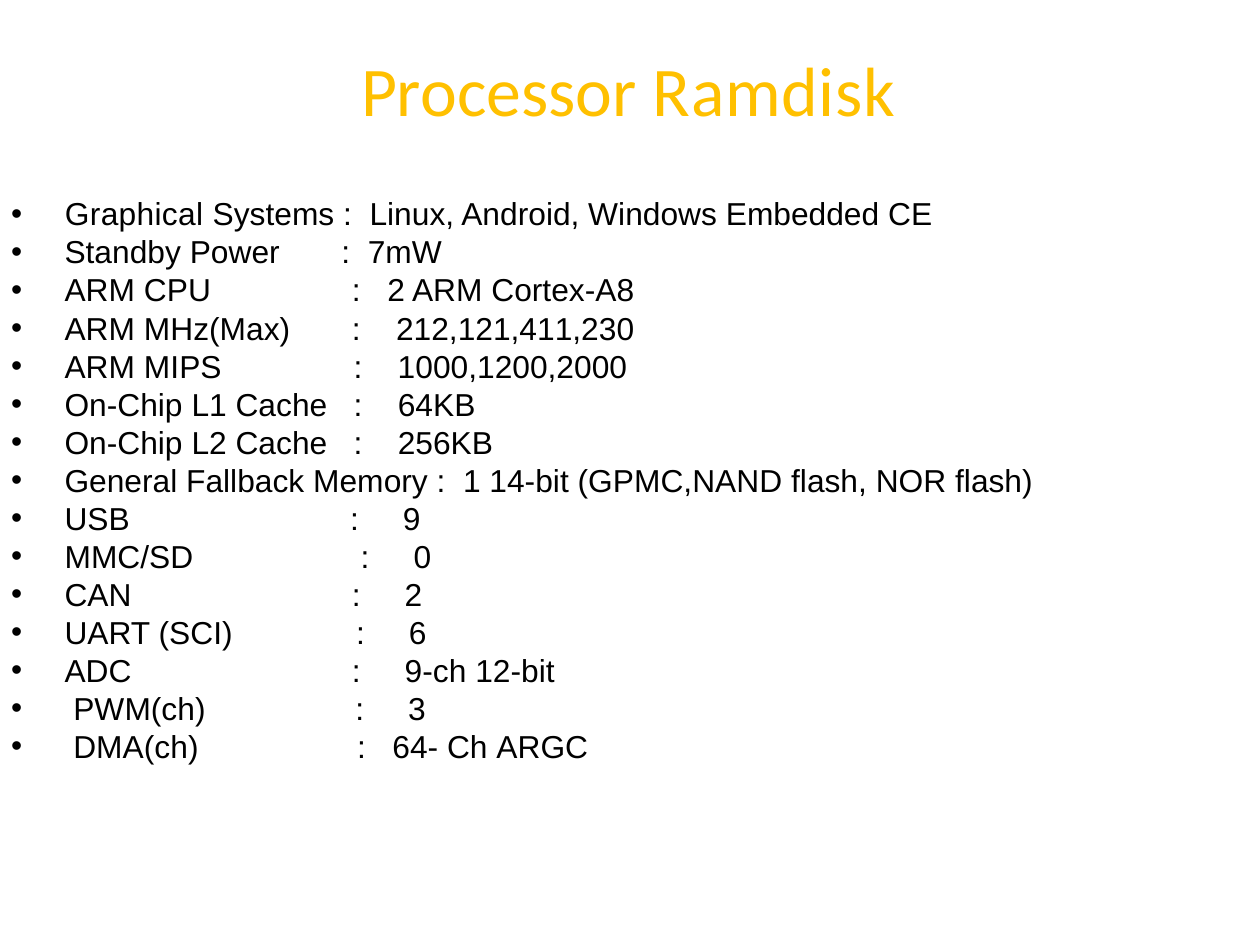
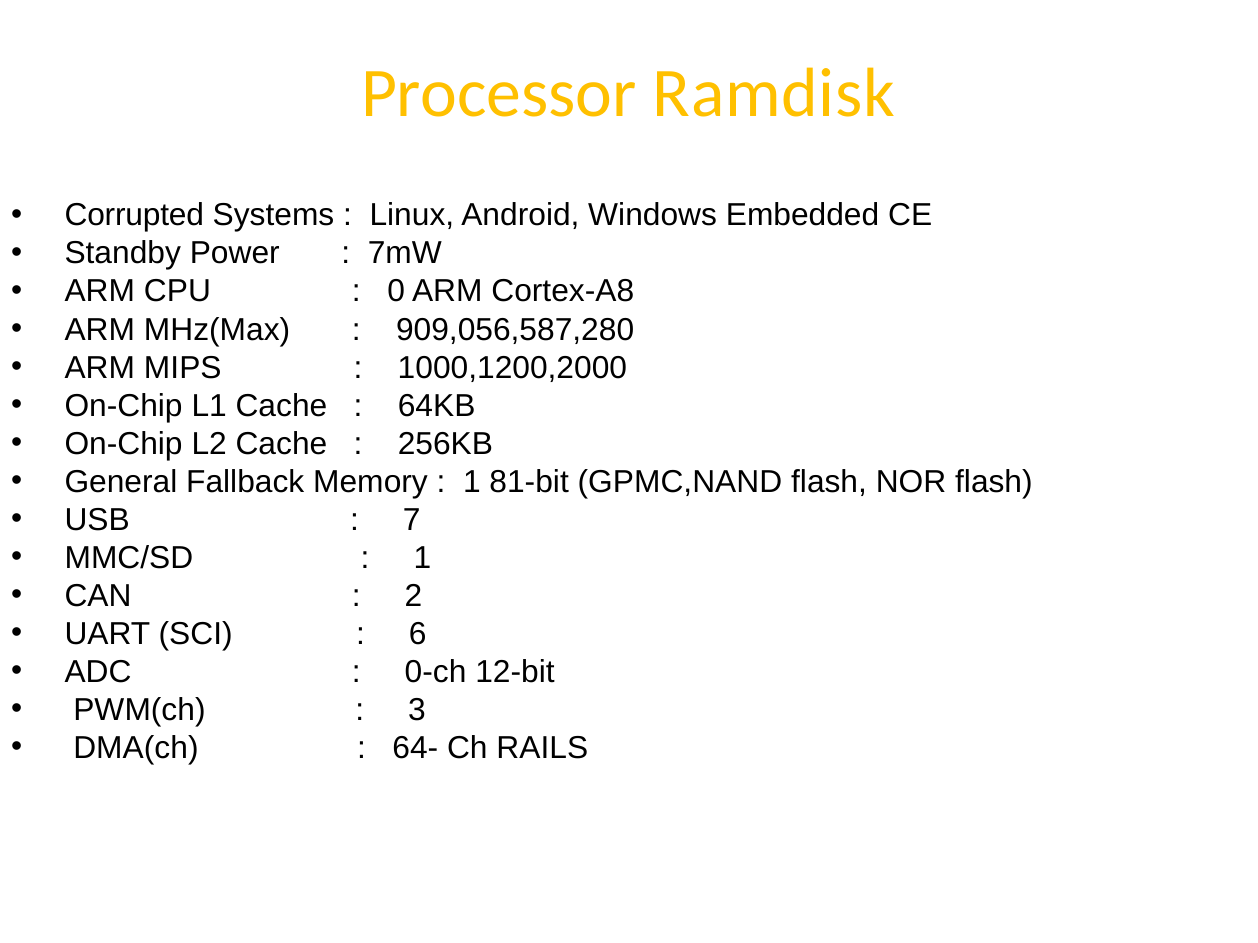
Graphical: Graphical -> Corrupted (134, 216)
2: 2 -> 0 (396, 292)
212,121,411,230: 212,121,411,230 -> 909,056,587,280 (515, 330)
14-bit: 14-bit -> 81-bit (529, 482)
9: 9 -> 7 (412, 520)
0: 0 -> 1 (422, 558)
9-ch: 9-ch -> 0-ch (436, 672)
ARGC: ARGC -> RAILS (542, 748)
